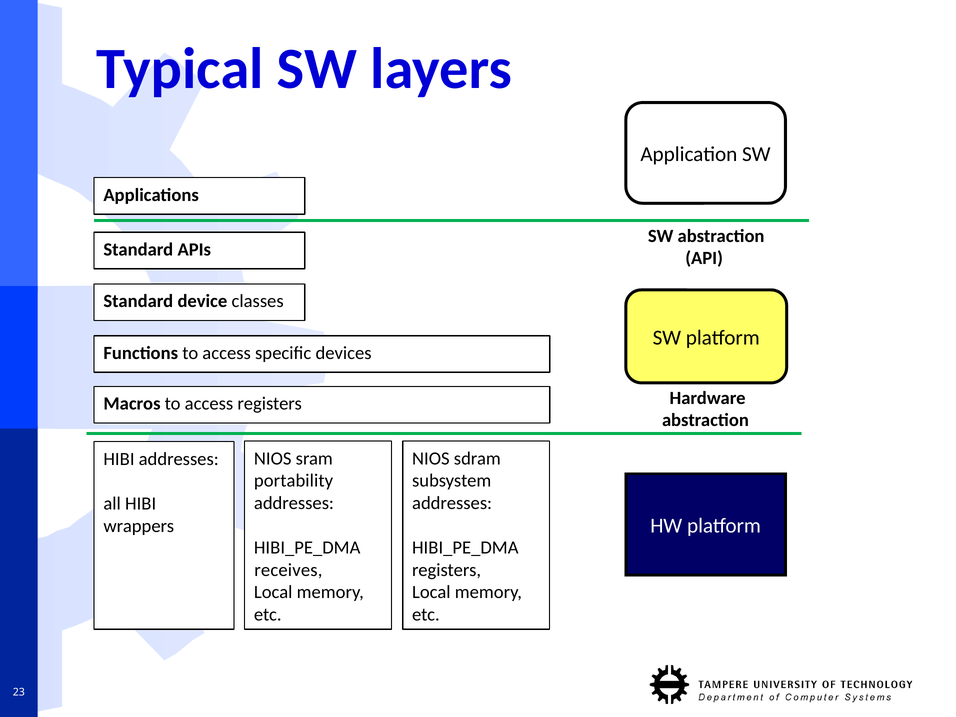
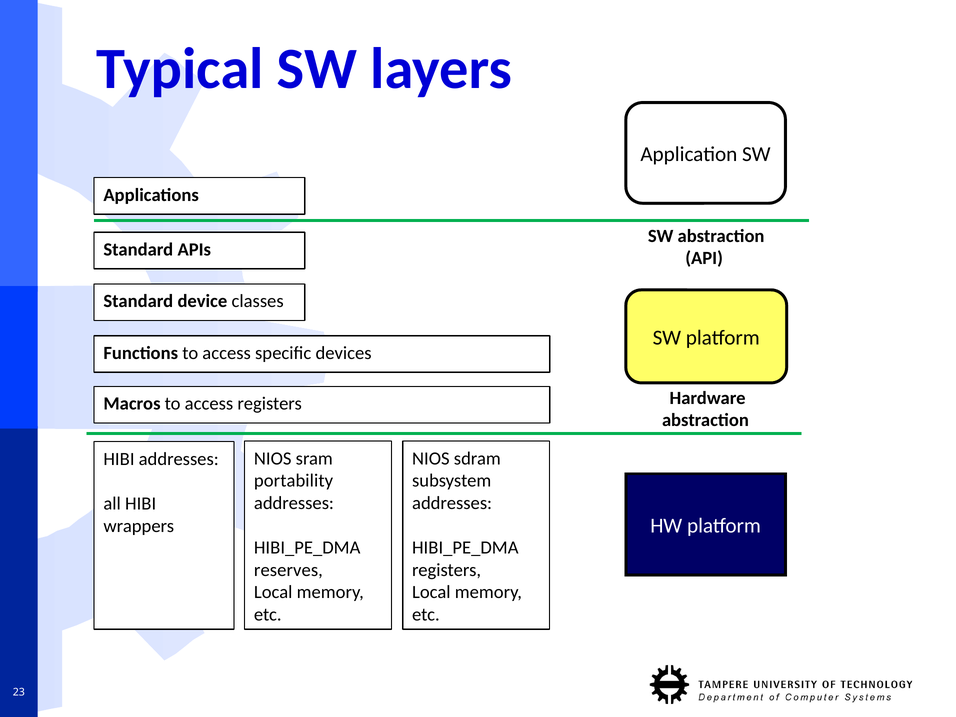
receives: receives -> reserves (288, 570)
